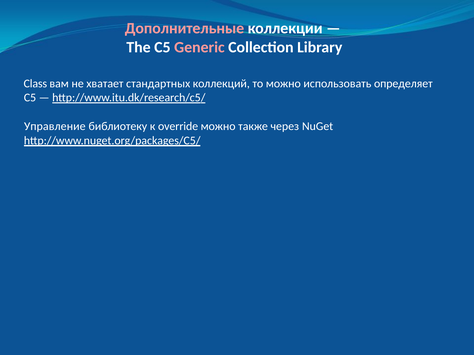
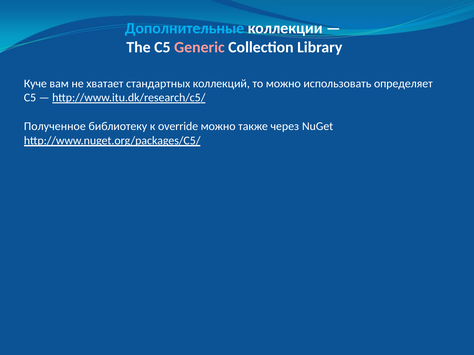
Дополнительные colour: pink -> light blue (185, 28)
Class: Class -> Куче (35, 84)
Управление: Управление -> Полученное (55, 127)
